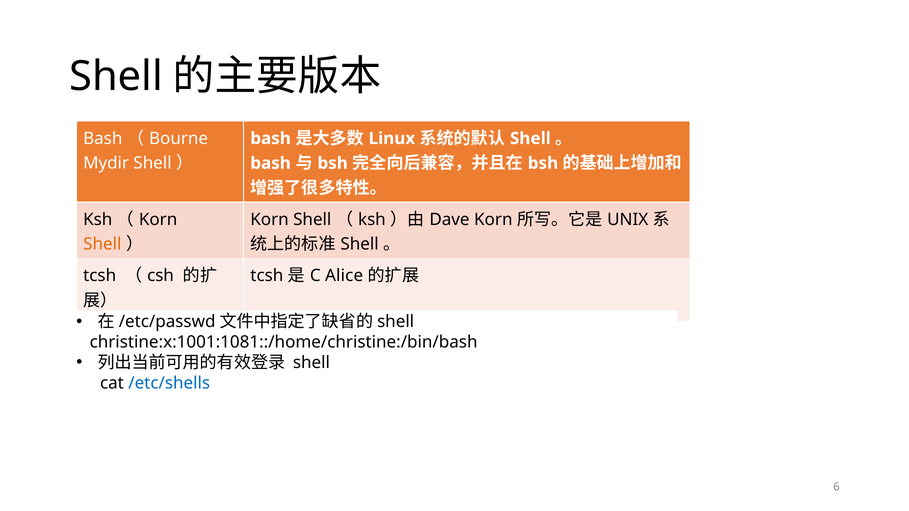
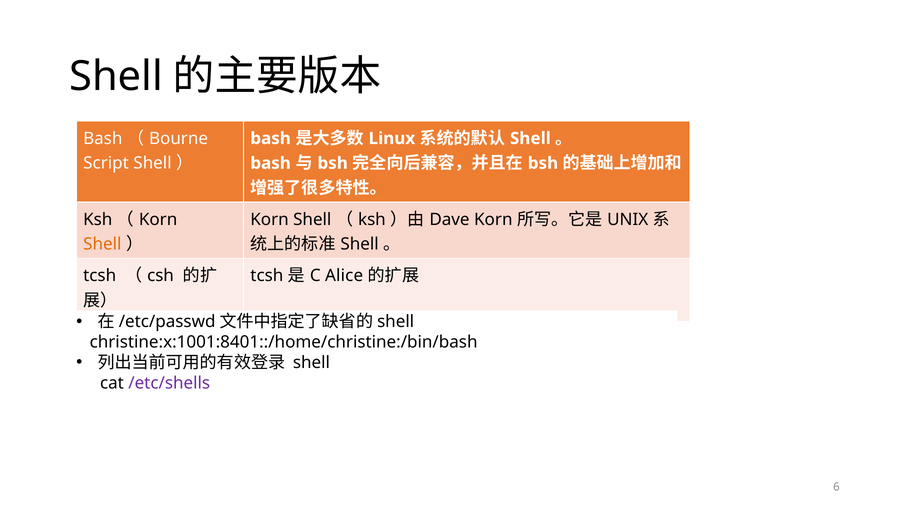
Mydir: Mydir -> Script (106, 163)
christine:x:1001:1081::/home/christine:/bin/bash: christine:x:1001:1081::/home/christine:/bin/bash -> christine:x:1001:8401::/home/christine:/bin/bash (284, 343)
/etc/shells colour: blue -> purple (169, 383)
